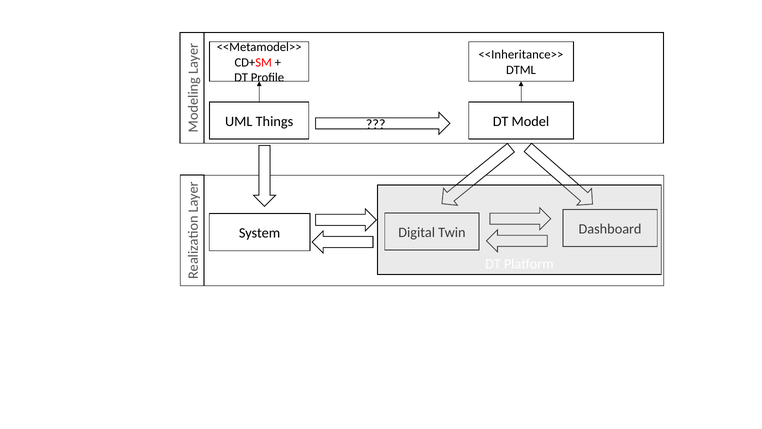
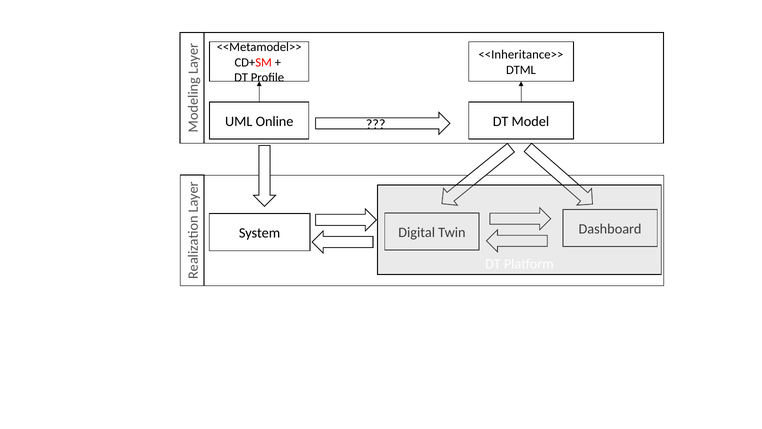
Things: Things -> Online (275, 121)
